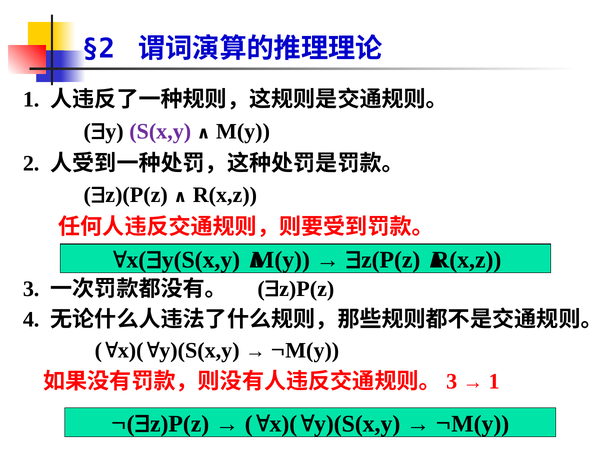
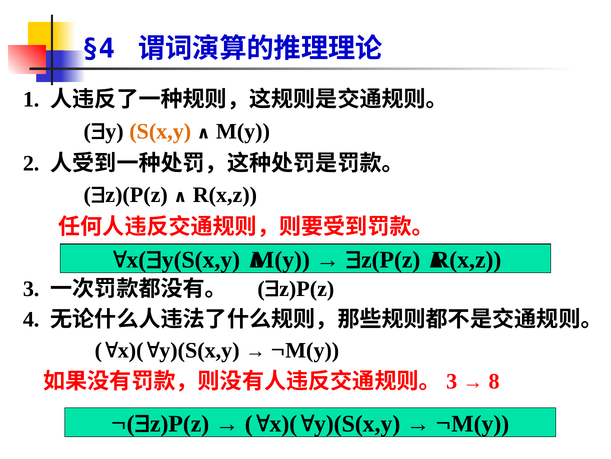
§2: §2 -> §4 (99, 49)
S(x,y colour: purple -> orange (160, 131)
1: 1 -> 8 (494, 381)
